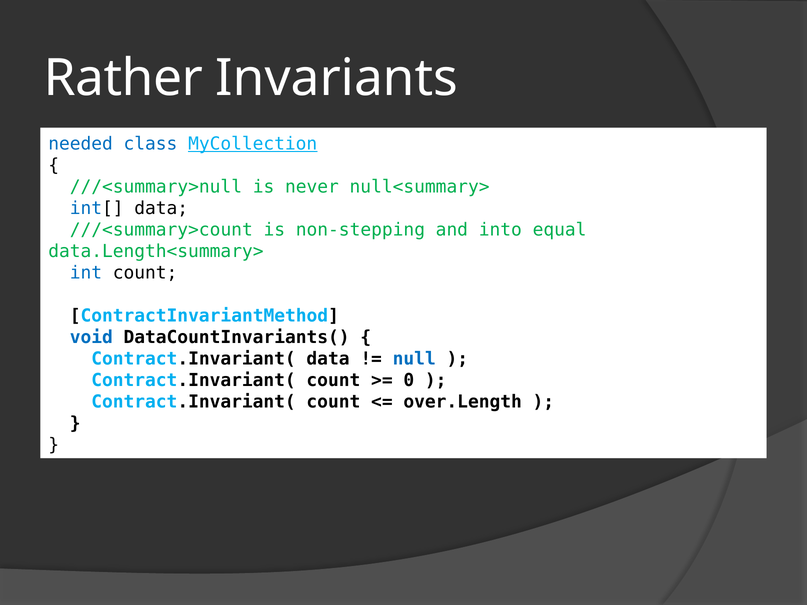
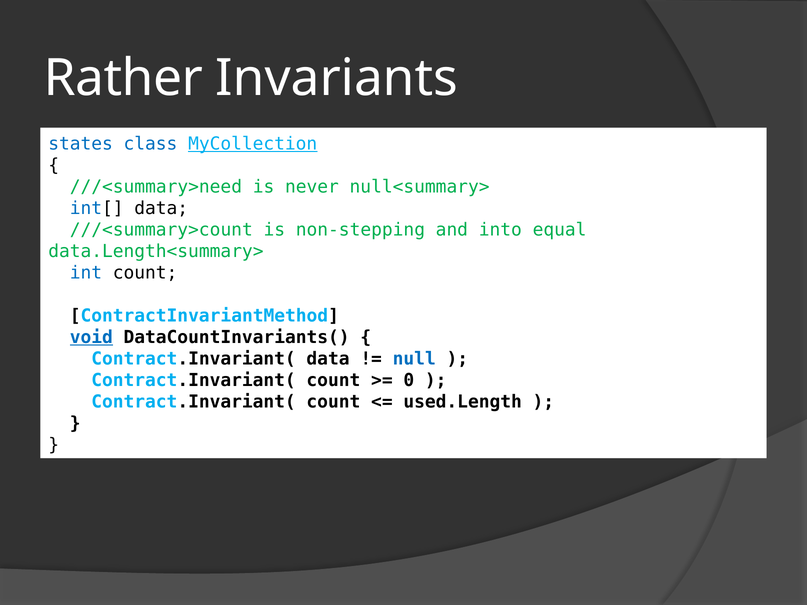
needed: needed -> states (81, 144)
///<summary>null: ///<summary>null -> ///<summary>need (156, 187)
void underline: none -> present (91, 337)
over.Length: over.Length -> used.Length (463, 402)
